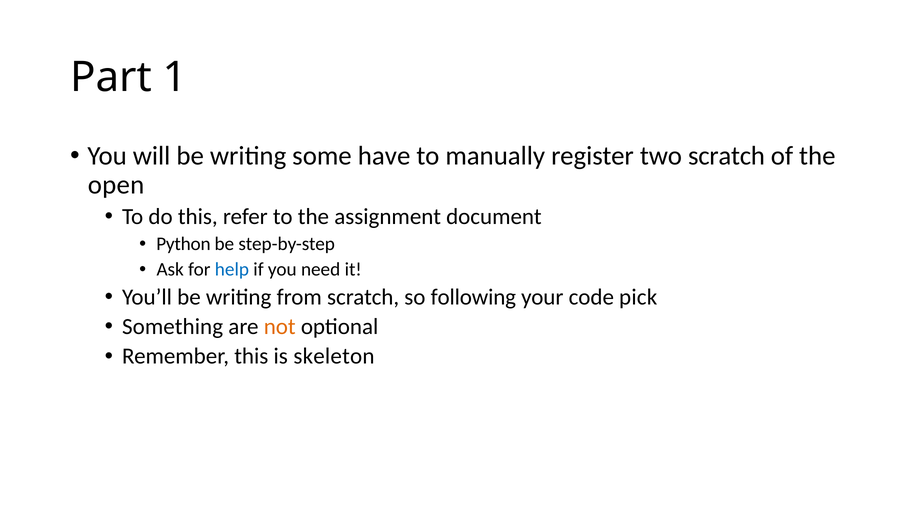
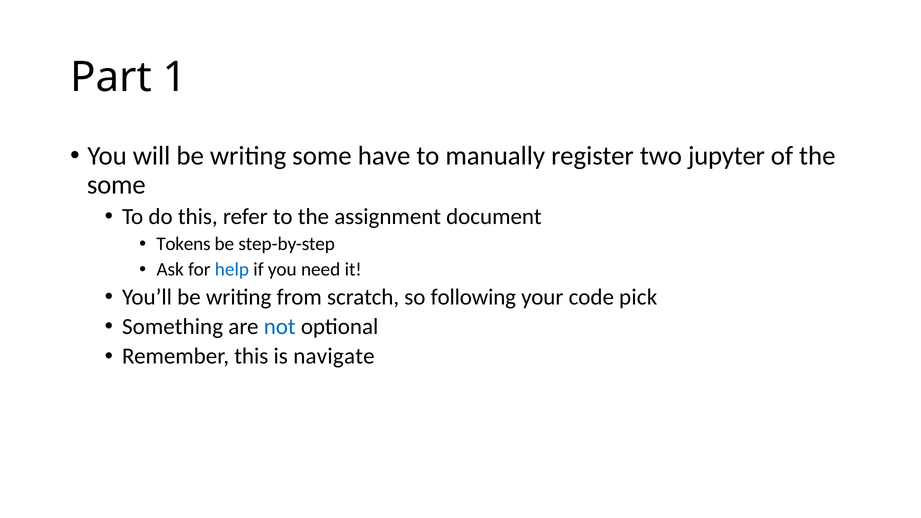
two scratch: scratch -> jupyter (726, 156)
open: open -> some (116, 185)
Python: Python -> Tokens (183, 244)
not colour: orange -> blue (280, 327)
skeleton: skeleton -> navigate (334, 356)
